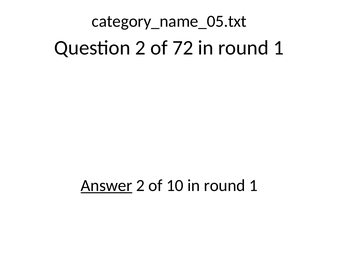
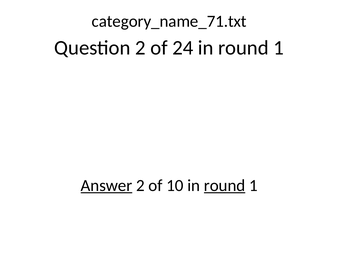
category_name_05.txt: category_name_05.txt -> category_name_71.txt (169, 21)
72: 72 -> 24 (183, 48)
round underline: none -> present (225, 186)
